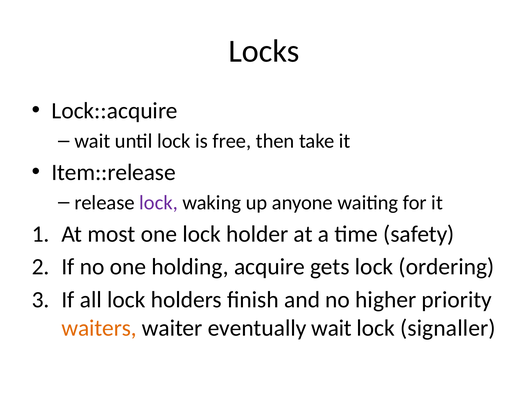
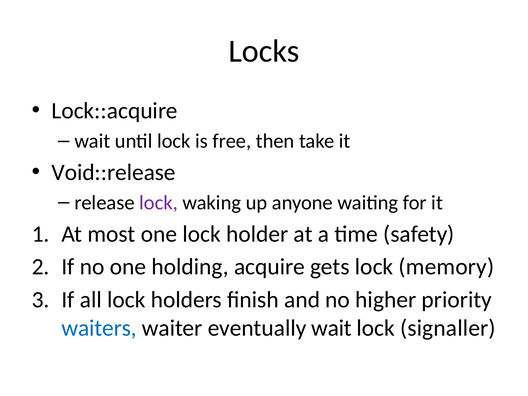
Item::release: Item::release -> Void::release (114, 172)
ordering: ordering -> memory (446, 267)
waiters colour: orange -> blue (99, 328)
